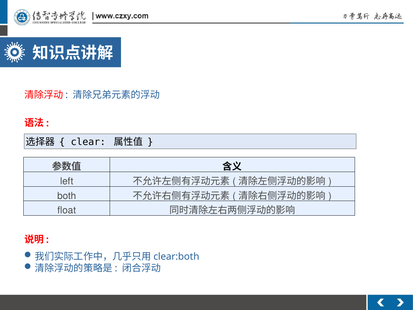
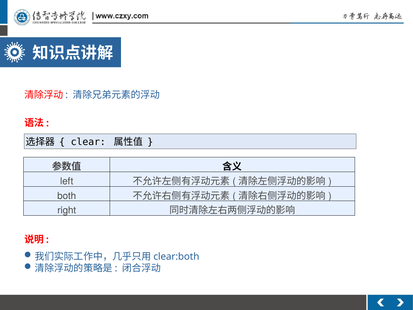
float: float -> right (67, 210)
